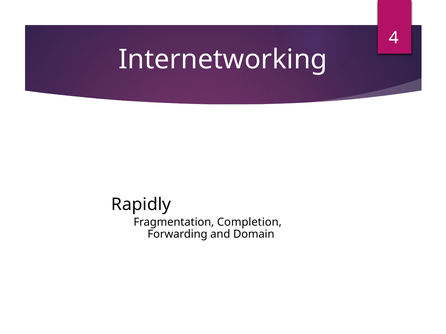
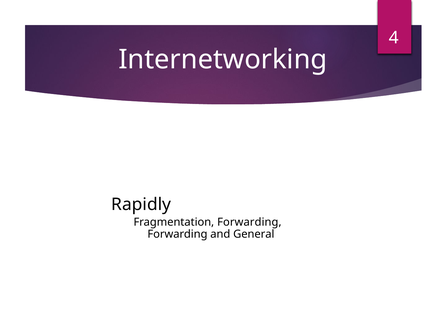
Fragmentation Completion: Completion -> Forwarding (249, 222)
Domain: Domain -> General (254, 234)
